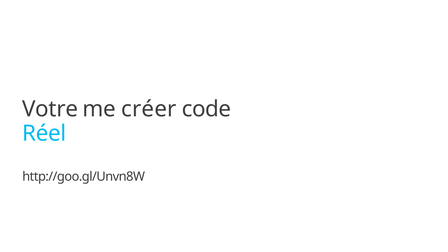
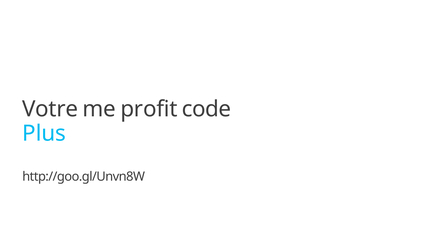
créer: créer -> profit (149, 109)
Réel: Réel -> Plus (44, 133)
